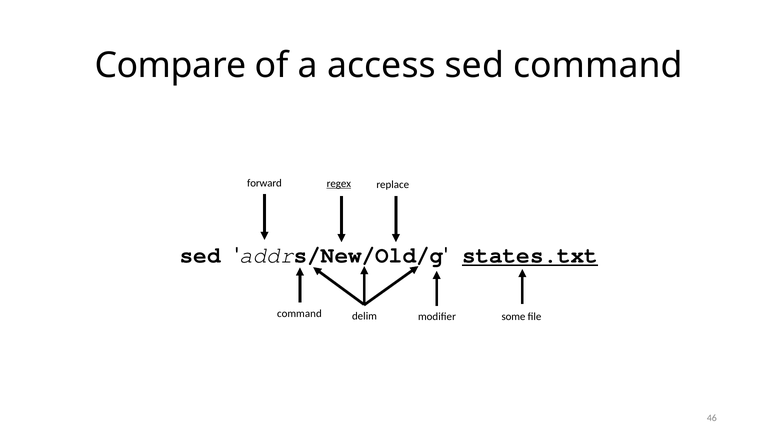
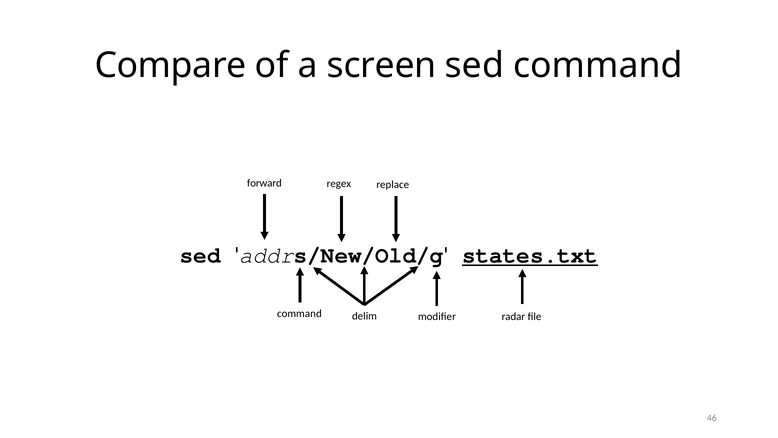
access: access -> screen (382, 65)
regex underline: present -> none (339, 183)
some: some -> radar (513, 316)
